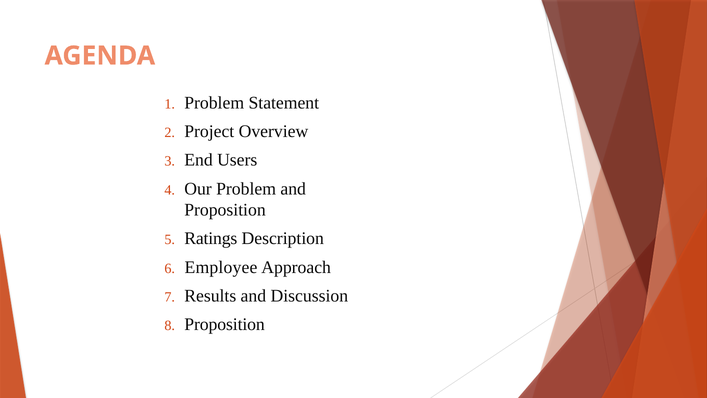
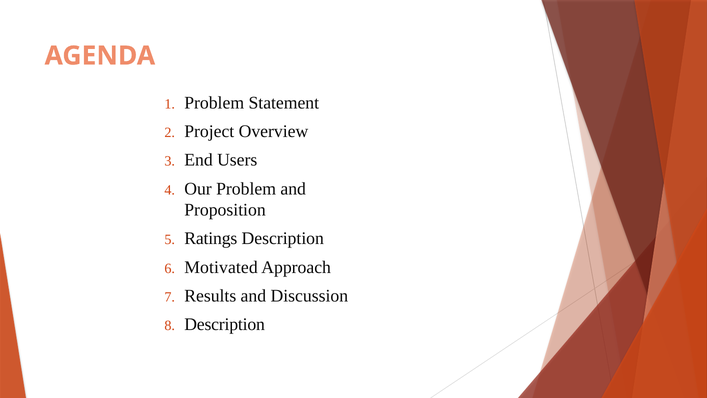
Employee: Employee -> Motivated (221, 267)
Proposition: Proposition -> Description (225, 324)
